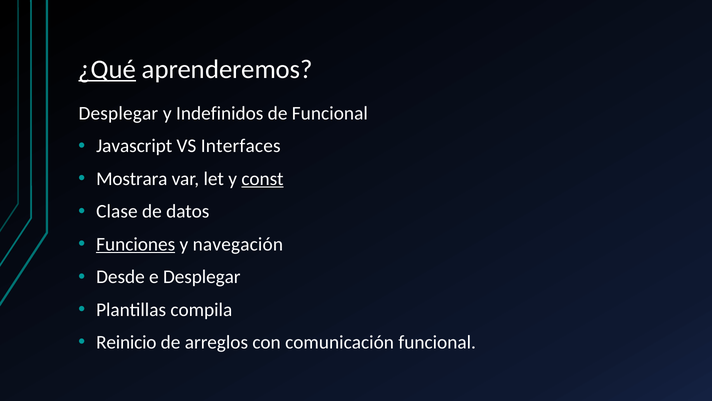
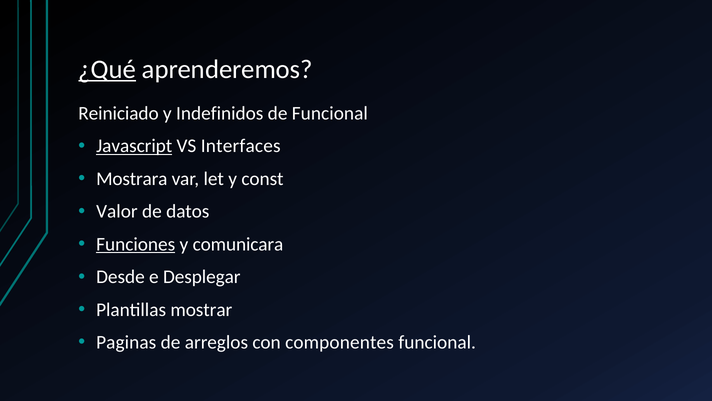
Desplegar: Desplegar -> Reiniciado (119, 113)
Javascript underline: none -> present (134, 146)
const underline: present -> none (262, 179)
Clase: Clase -> Valor (117, 211)
navegación: navegación -> comunicara (238, 244)
compila: compila -> mostrar (201, 309)
Reinicio: Reinicio -> Paginas (126, 342)
comunicación: comunicación -> componentes (339, 342)
